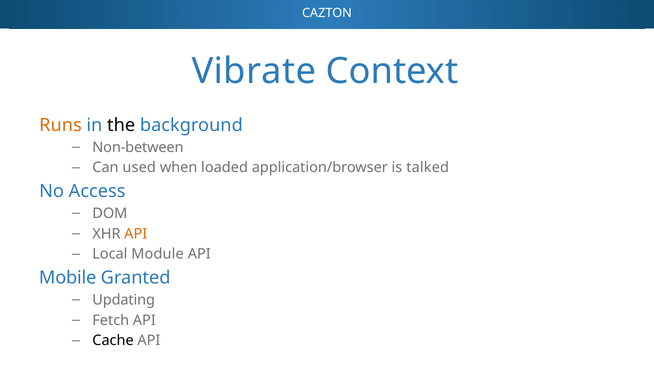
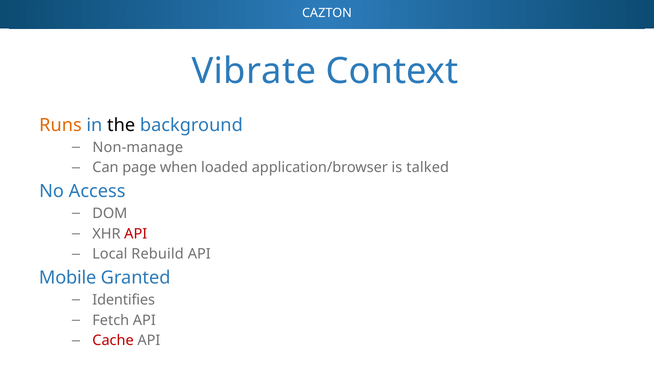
Non-between: Non-between -> Non-manage (138, 147)
used: used -> page (139, 168)
API colour: orange -> red (136, 234)
Module: Module -> Rebuild (158, 254)
Updating: Updating -> Identifies (124, 300)
Cache colour: black -> red (113, 341)
